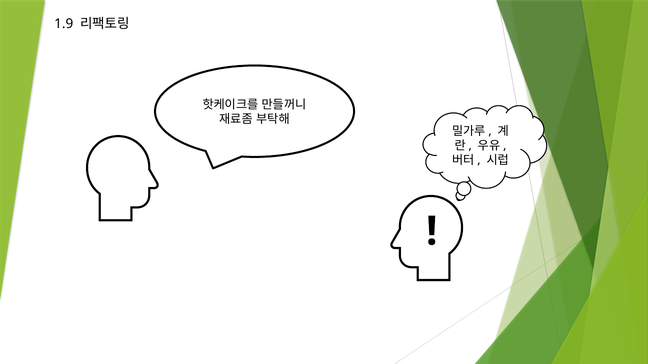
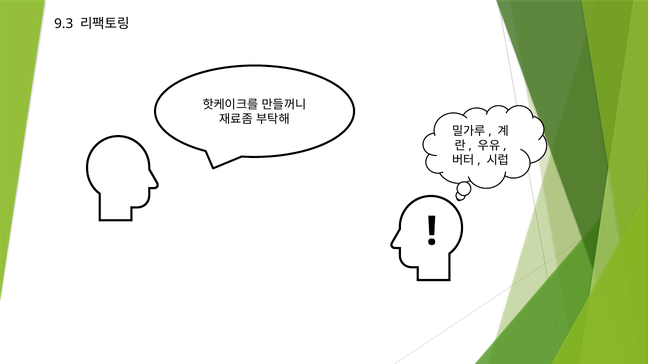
1.9: 1.9 -> 9.3 (64, 24)
